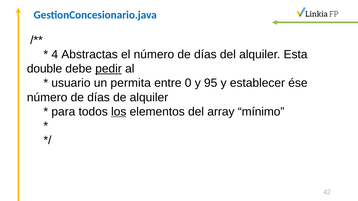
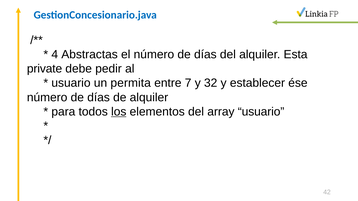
double: double -> private (45, 69)
pedir underline: present -> none (109, 69)
0: 0 -> 7 (188, 83)
95: 95 -> 32 (211, 83)
array mínimo: mínimo -> usuario (261, 112)
